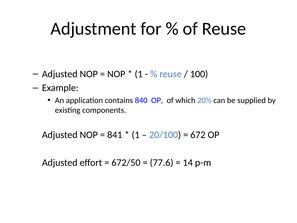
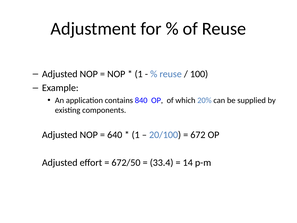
841: 841 -> 640 (115, 135)
77.6: 77.6 -> 33.4 (162, 162)
